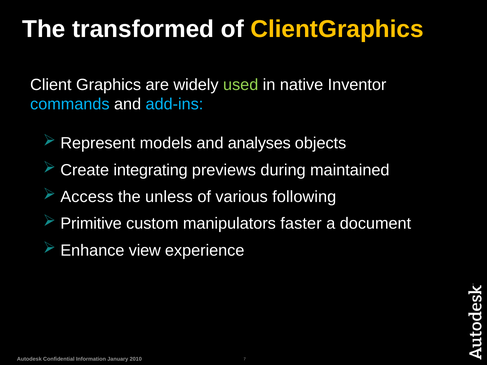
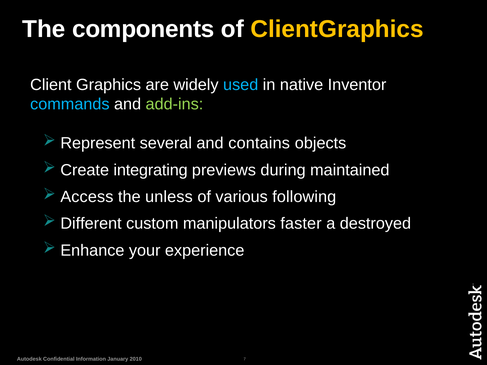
transformed: transformed -> components (143, 29)
used colour: light green -> light blue (241, 85)
add-ins colour: light blue -> light green (174, 104)
models: models -> several (166, 143)
analyses: analyses -> contains (259, 143)
Primitive: Primitive -> Different (91, 224)
document: document -> destroyed (375, 224)
view: view -> your (145, 251)
